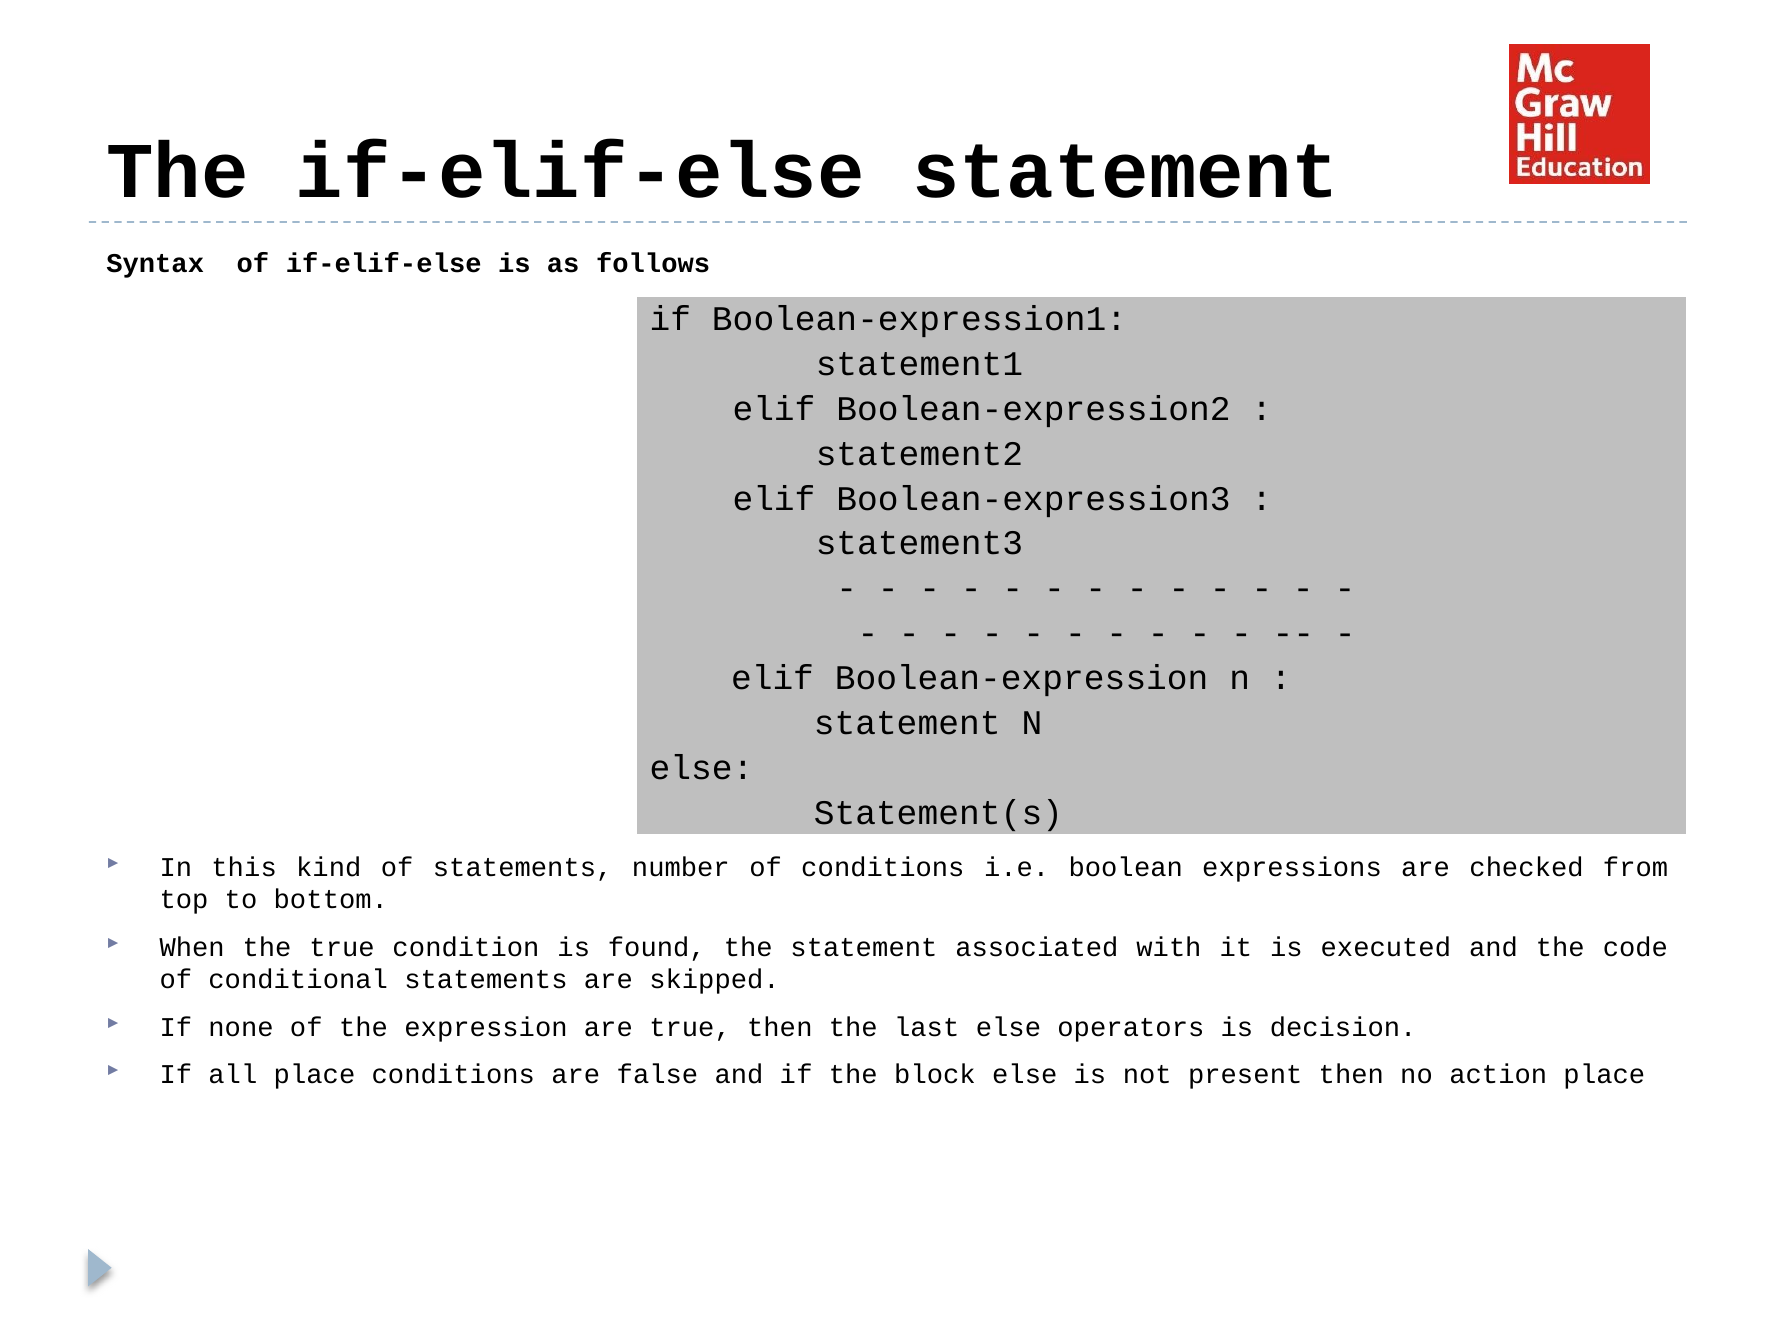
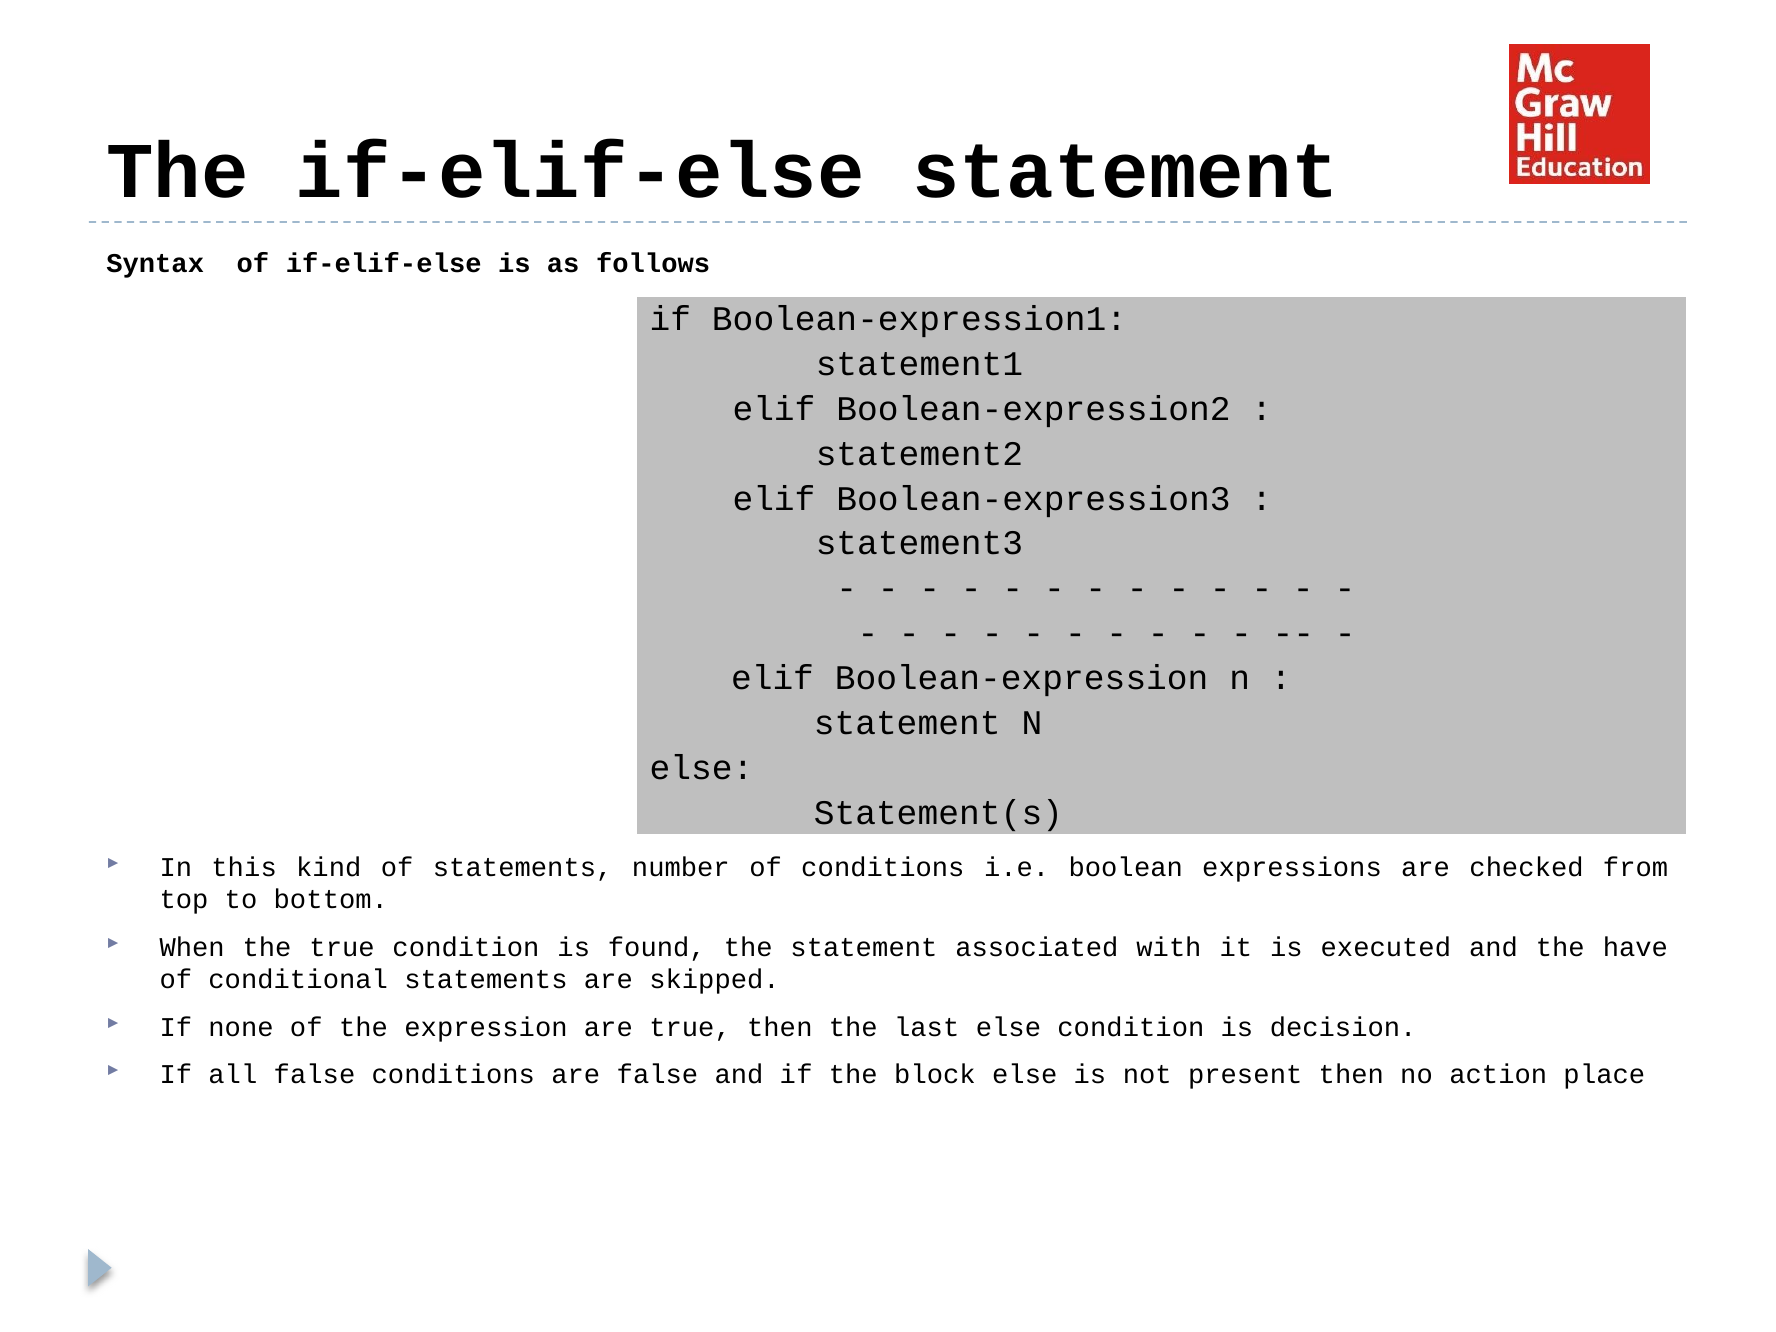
code: code -> have (1635, 947)
else operators: operators -> condition (1131, 1027)
all place: place -> false (315, 1075)
